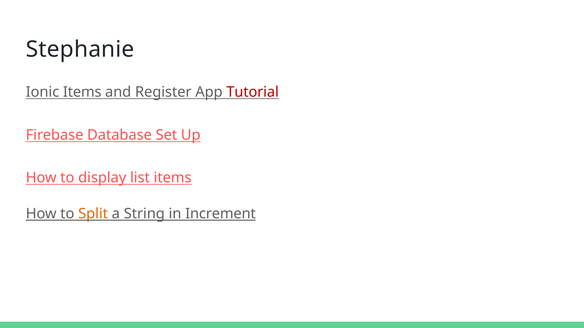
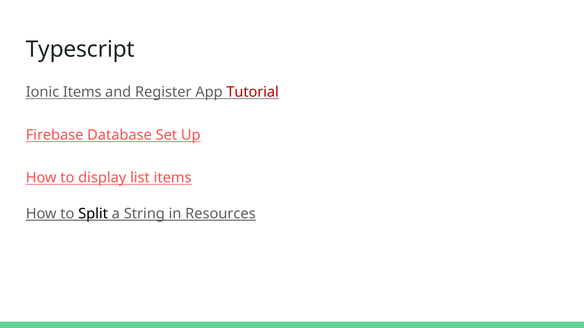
Stephanie: Stephanie -> Typescript (80, 49)
Split colour: orange -> black (93, 214)
Increment: Increment -> Resources (220, 214)
